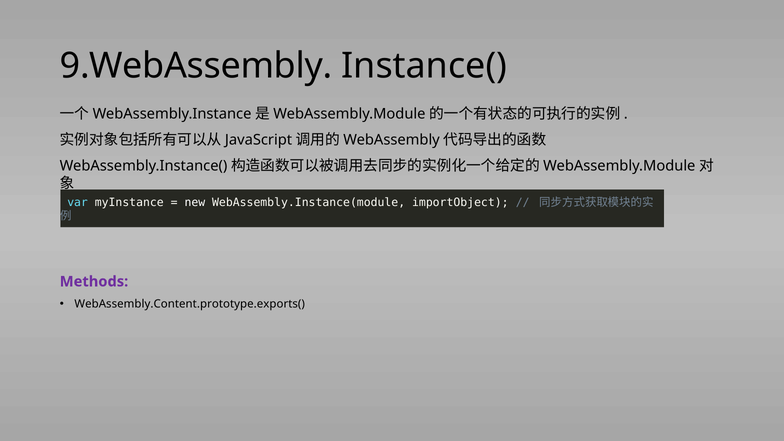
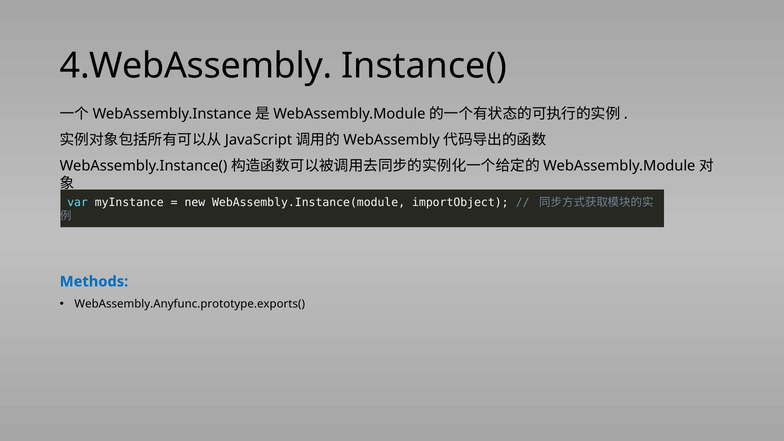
9.WebAssembly: 9.WebAssembly -> 4.WebAssembly (196, 66)
Methods colour: purple -> blue (94, 282)
WebAssembly.Content.prototype.exports(: WebAssembly.Content.prototype.exports( -> WebAssembly.Anyfunc.prototype.exports( (190, 304)
